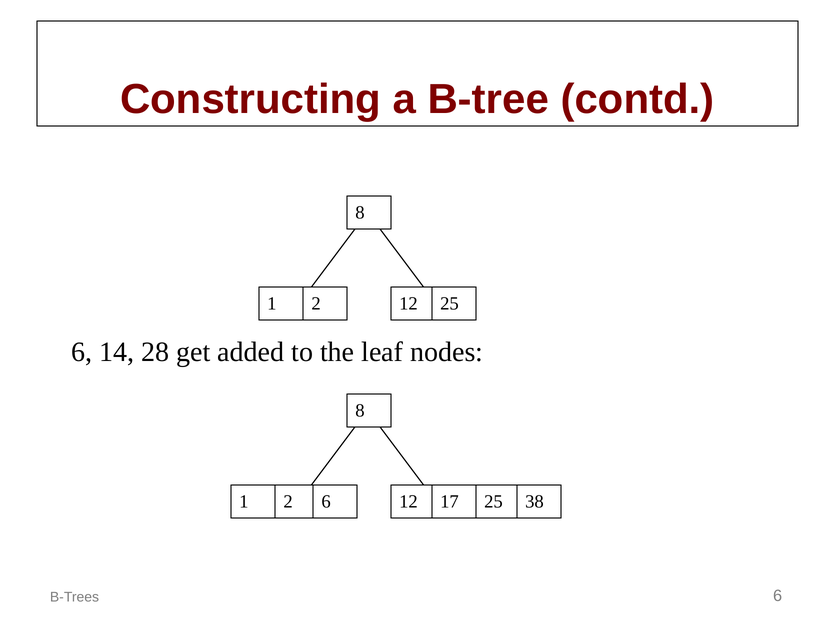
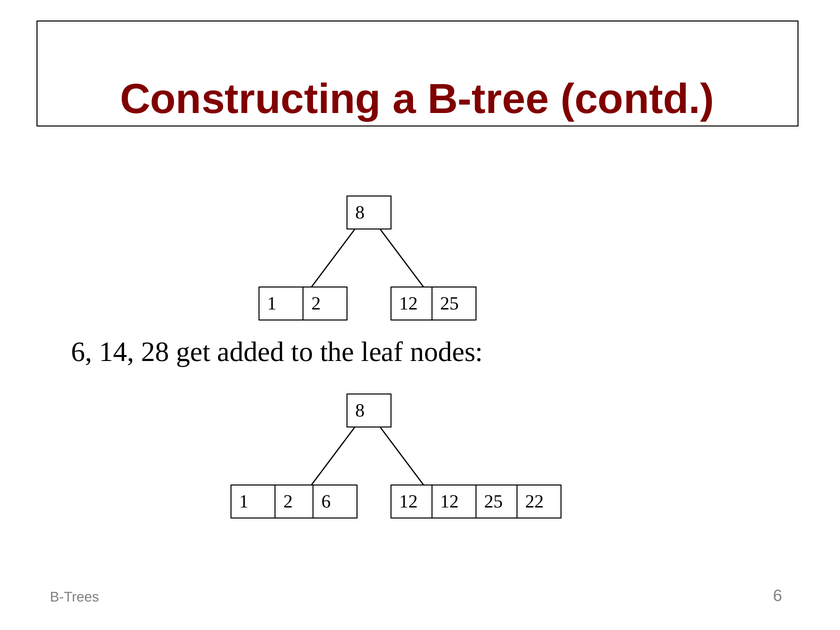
12 17: 17 -> 12 (450, 502)
38: 38 -> 22 (534, 502)
